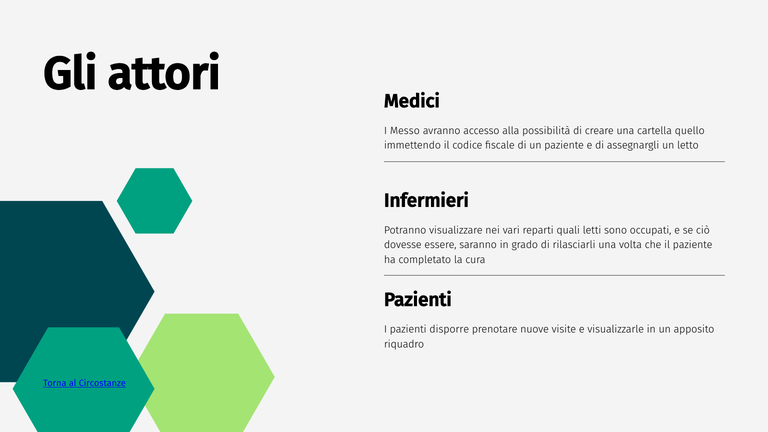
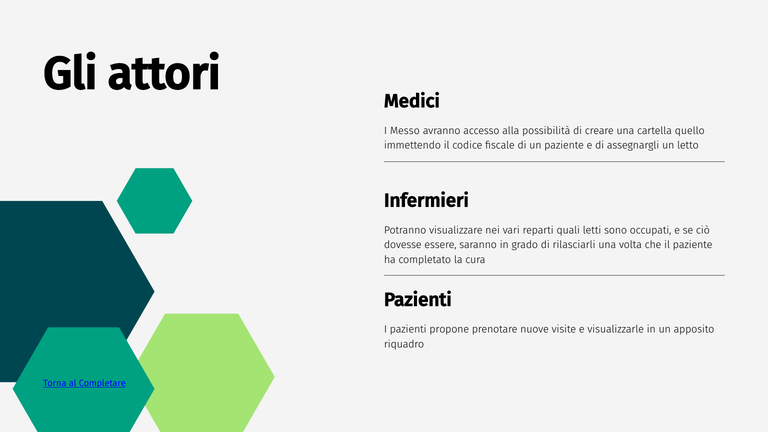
disporre: disporre -> propone (449, 330)
Circostanze: Circostanze -> Completare (102, 383)
